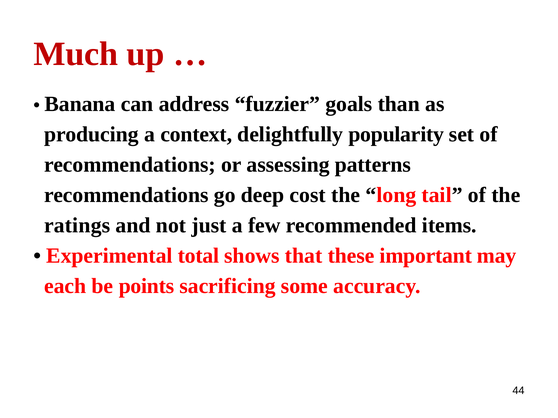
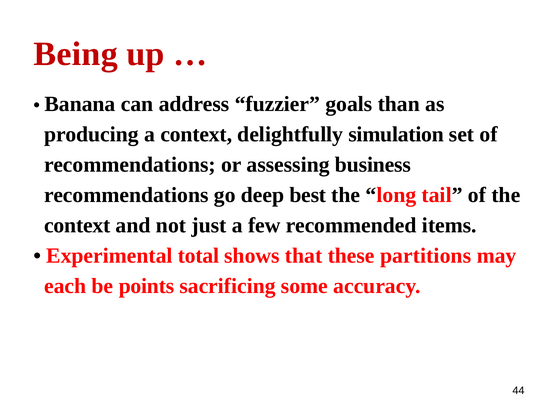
Much: Much -> Being (76, 54)
popularity: popularity -> simulation (396, 134)
patterns: patterns -> business (373, 165)
cost: cost -> best (308, 195)
ratings: ratings -> context (77, 226)
important: important -> partitions (426, 256)
